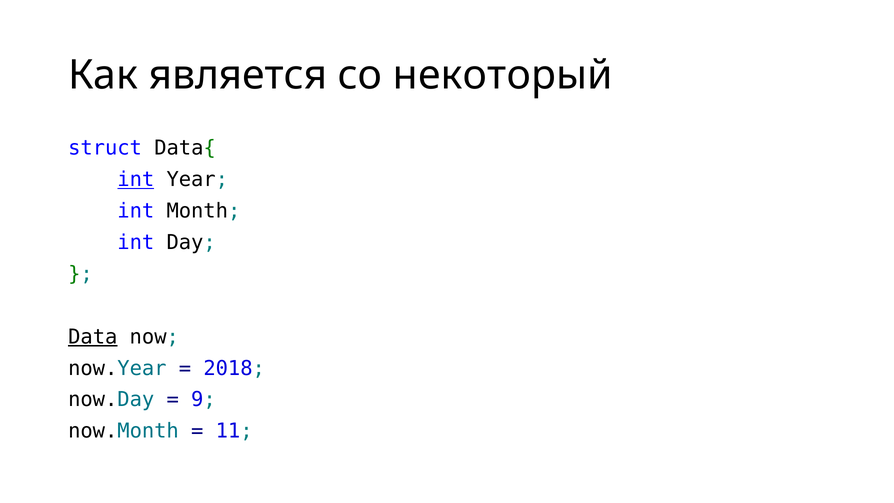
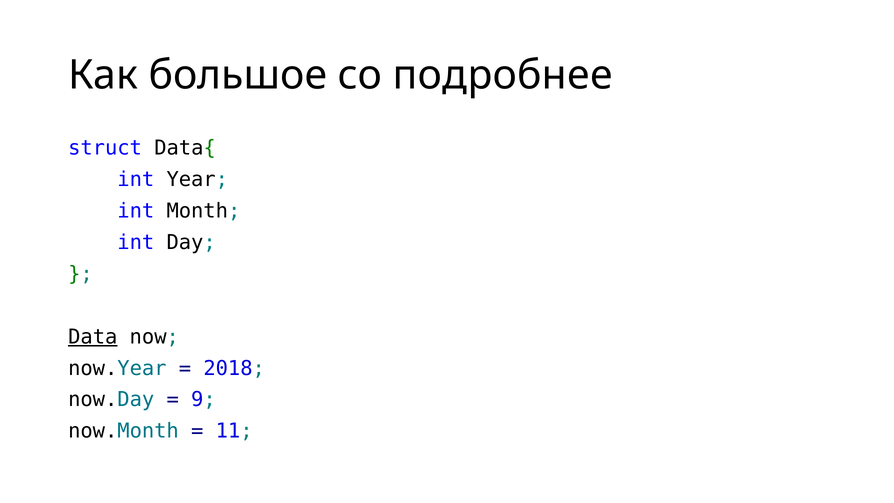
является: является -> большое (238, 75)
некоторый: некоторый -> подробнее (503, 75)
int underline: present -> none (136, 180)
